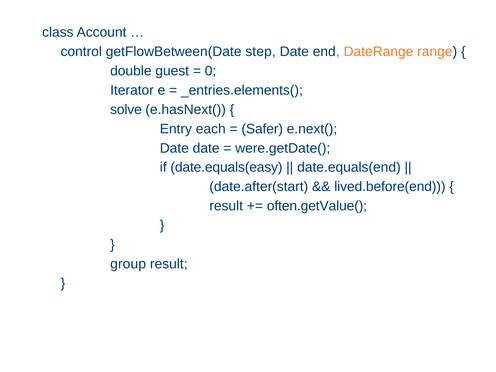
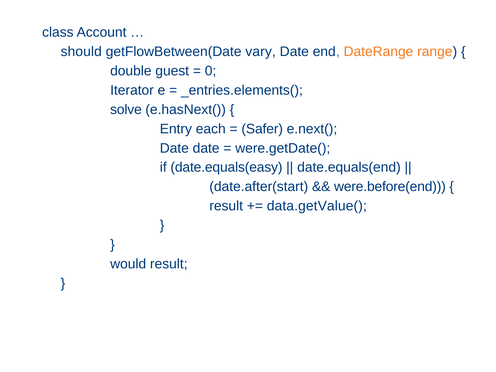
control: control -> should (81, 52)
step: step -> vary (261, 52)
lived.before(end: lived.before(end -> were.before(end (390, 187)
often.getValue(: often.getValue( -> data.getValue( (317, 206)
group: group -> would (128, 264)
